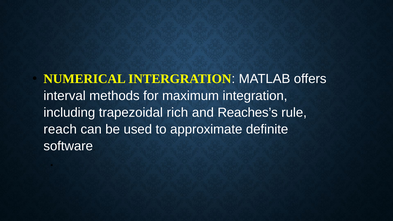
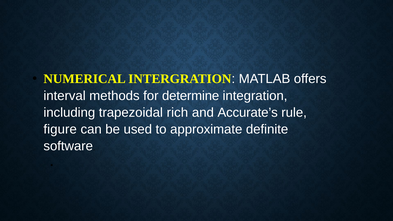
maximum: maximum -> determine (191, 96)
Reaches’s: Reaches’s -> Accurate’s (248, 113)
reach: reach -> figure (60, 129)
